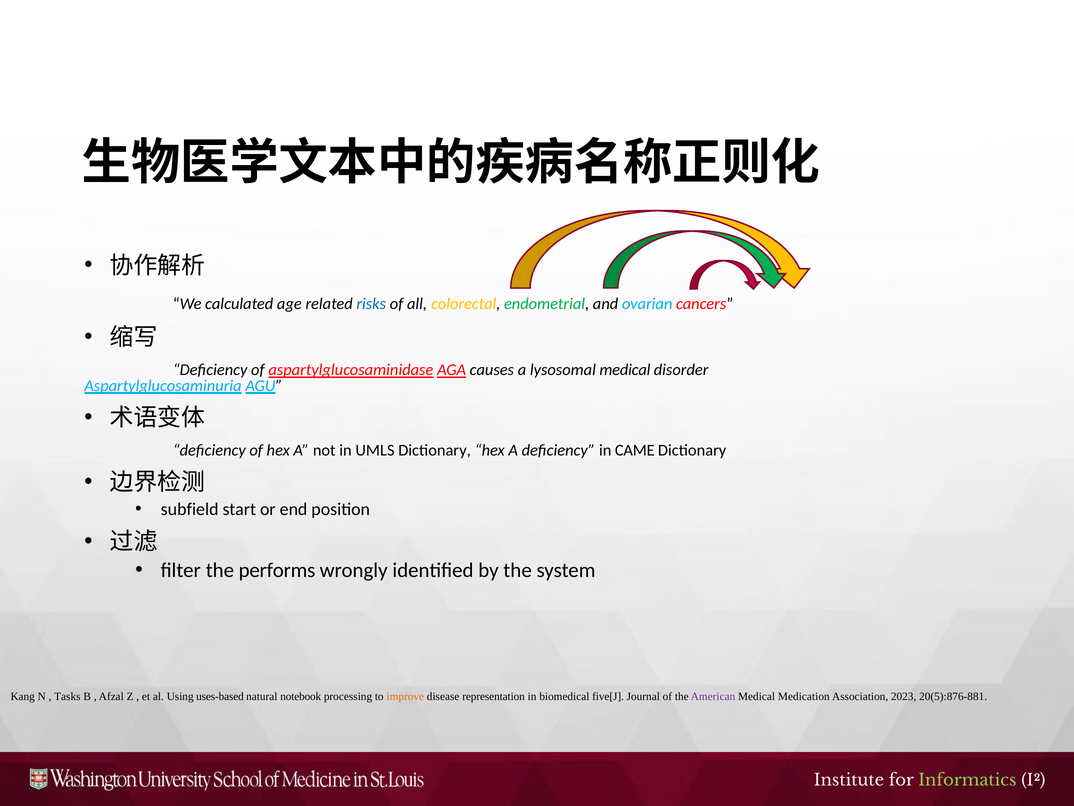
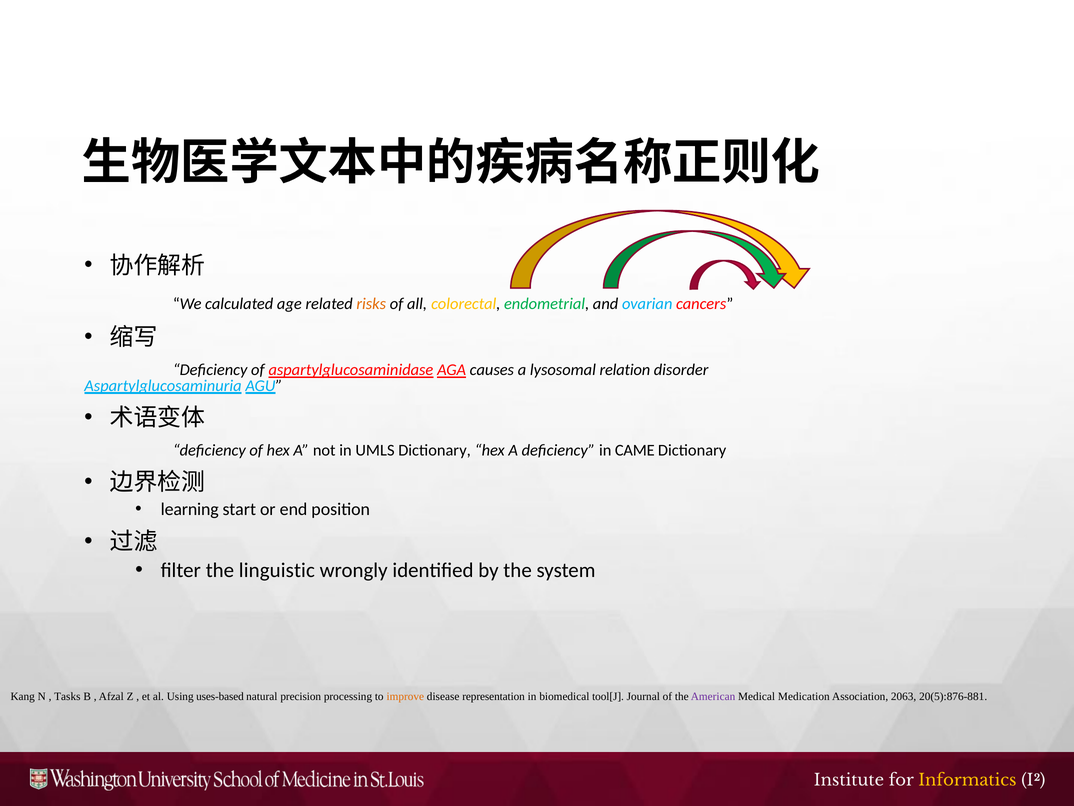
risks colour: blue -> orange (371, 304)
lysosomal medical: medical -> relation (625, 370)
subfield: subfield -> learning (190, 509)
performs: performs -> linguistic (277, 570)
notebook: notebook -> precision (301, 696)
five[J: five[J -> tool[J (608, 696)
2023: 2023 -> 2063 (904, 696)
Informatics colour: light green -> yellow (967, 780)
